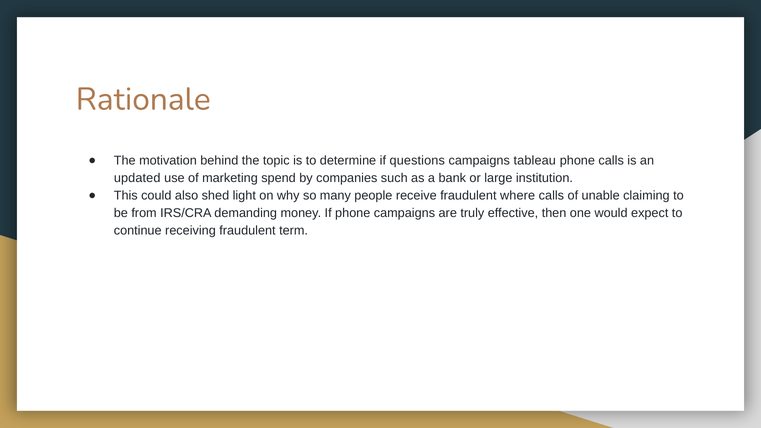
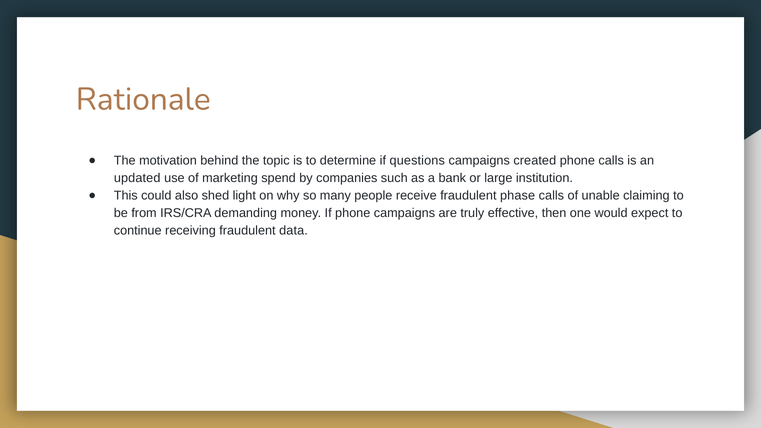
tableau: tableau -> created (535, 161)
where: where -> phase (518, 196)
term: term -> data (293, 231)
